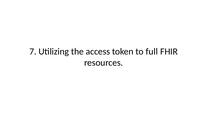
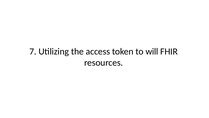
full: full -> will (152, 51)
